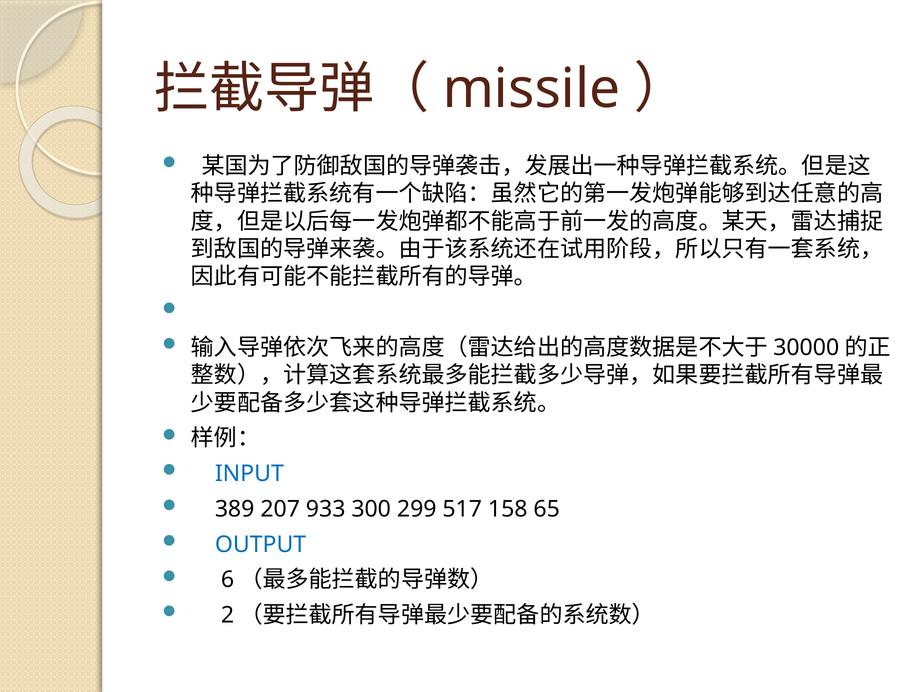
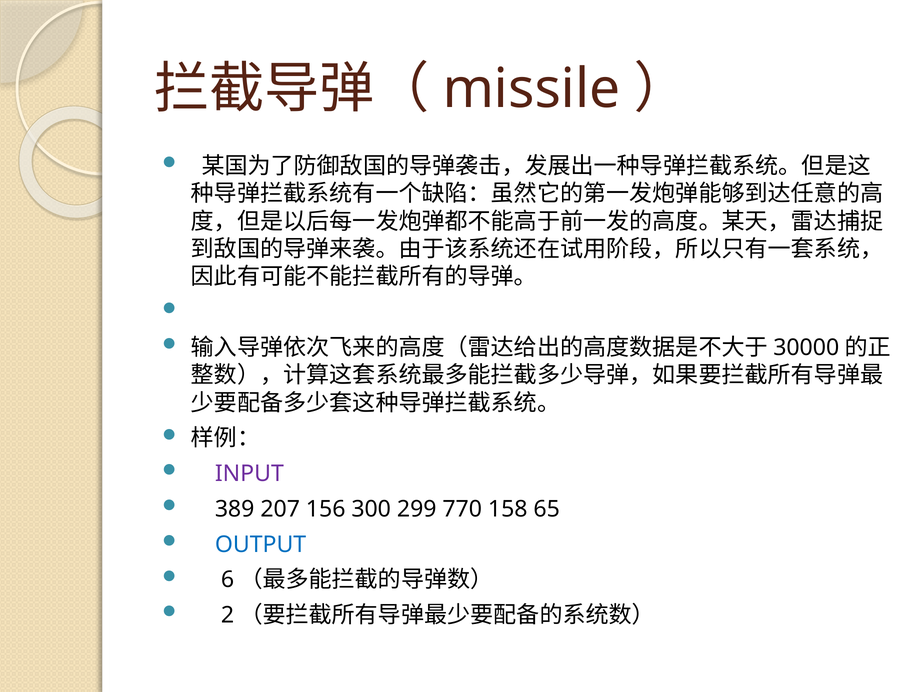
INPUT colour: blue -> purple (249, 474)
933: 933 -> 156 (326, 509)
517: 517 -> 770 (462, 509)
